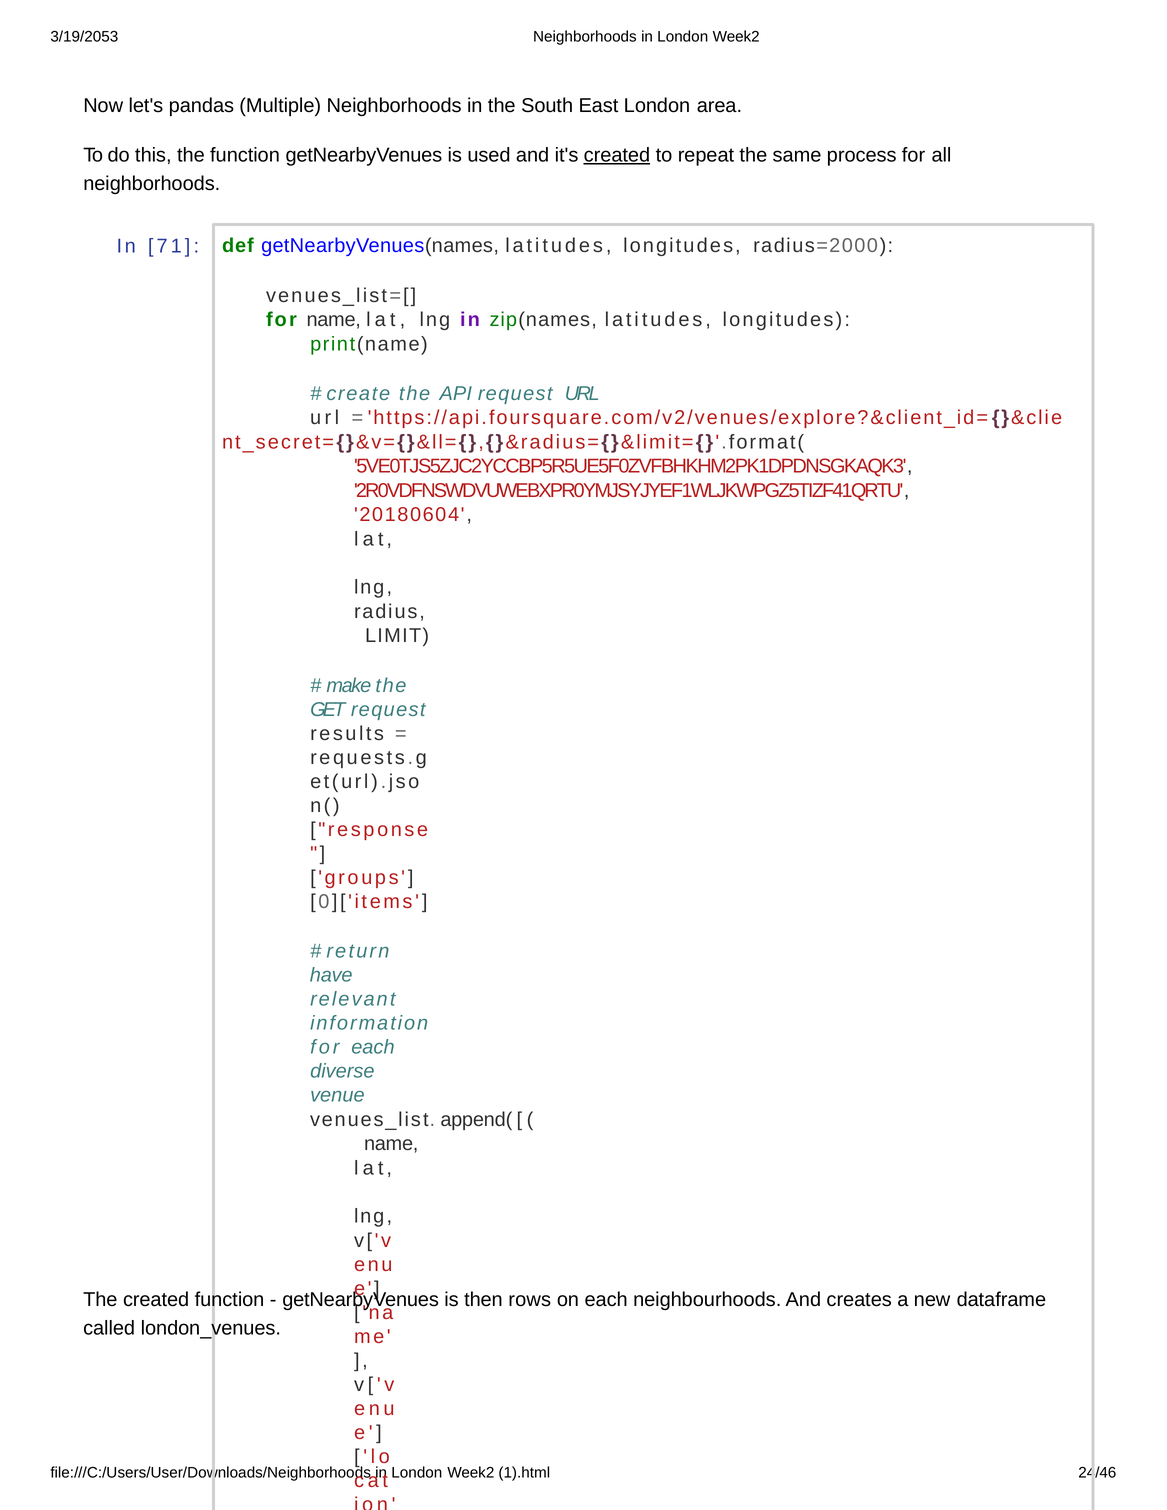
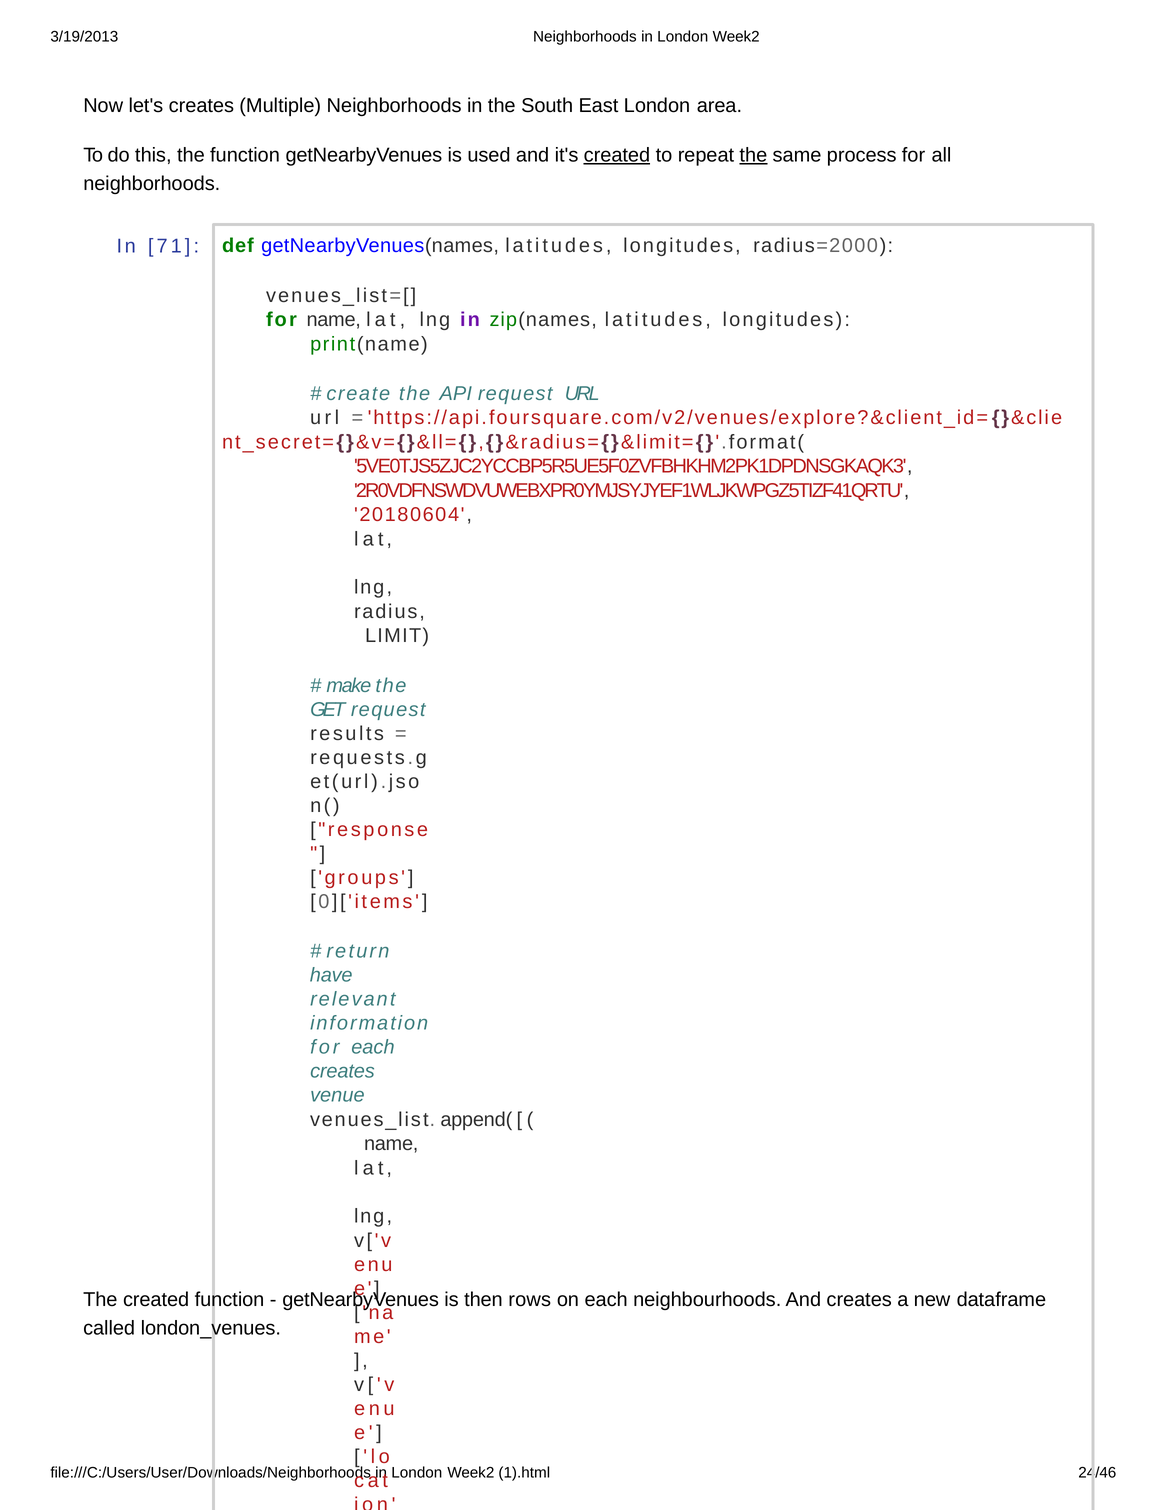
3/19/2053: 3/19/2053 -> 3/19/2013 (84, 37)
let's pandas: pandas -> creates (201, 106)
the underline: none -> present (753, 155)
diverse: diverse -> creates (342, 1071)
